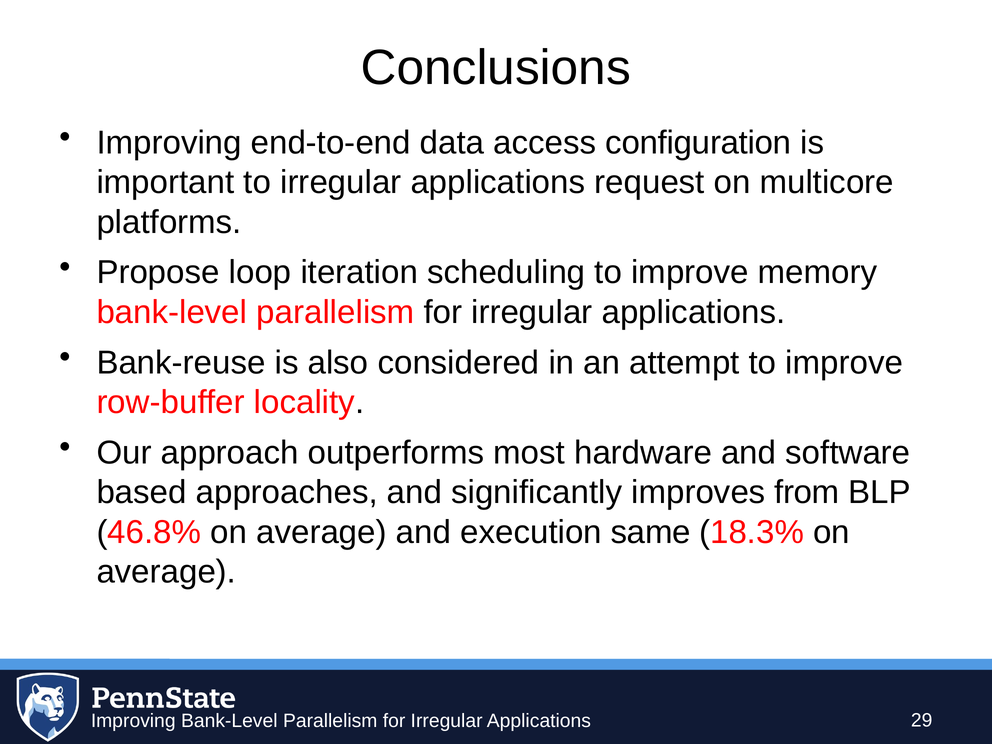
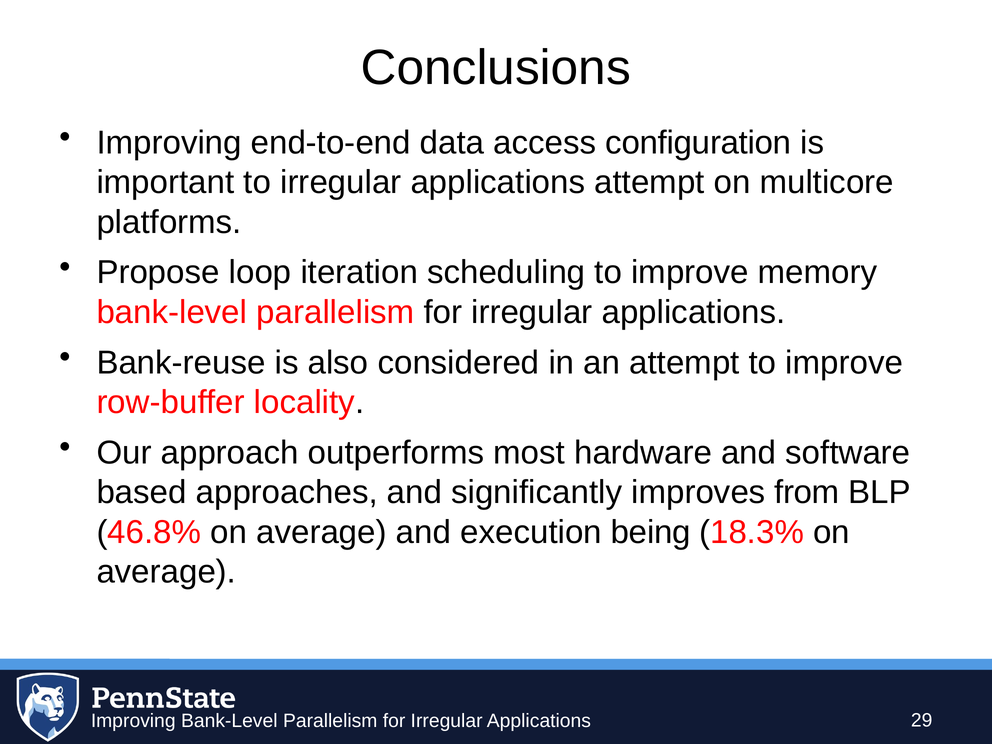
applications request: request -> attempt (649, 182)
same: same -> being (651, 532)
